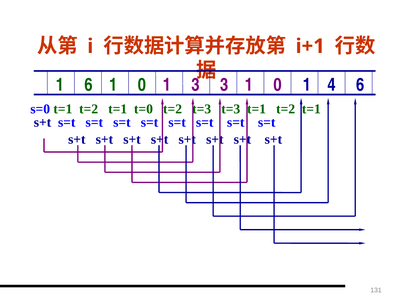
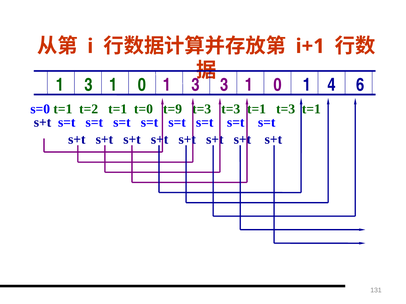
6: 6 -> 3 (89, 85)
t=0 t=2: t=2 -> t=9 (173, 109)
t=3 t=1 t=2: t=2 -> t=3 (286, 109)
